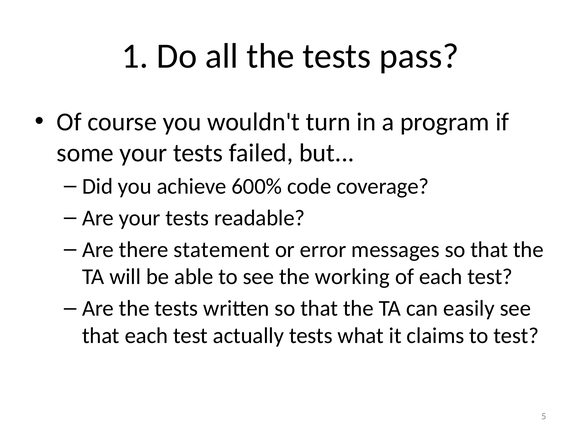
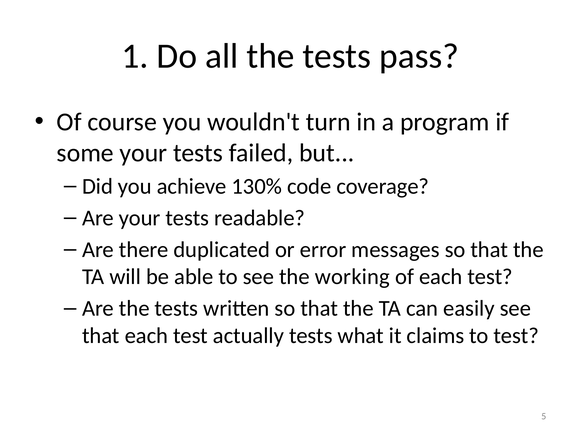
600%: 600% -> 130% (257, 186)
statement: statement -> duplicated (222, 250)
